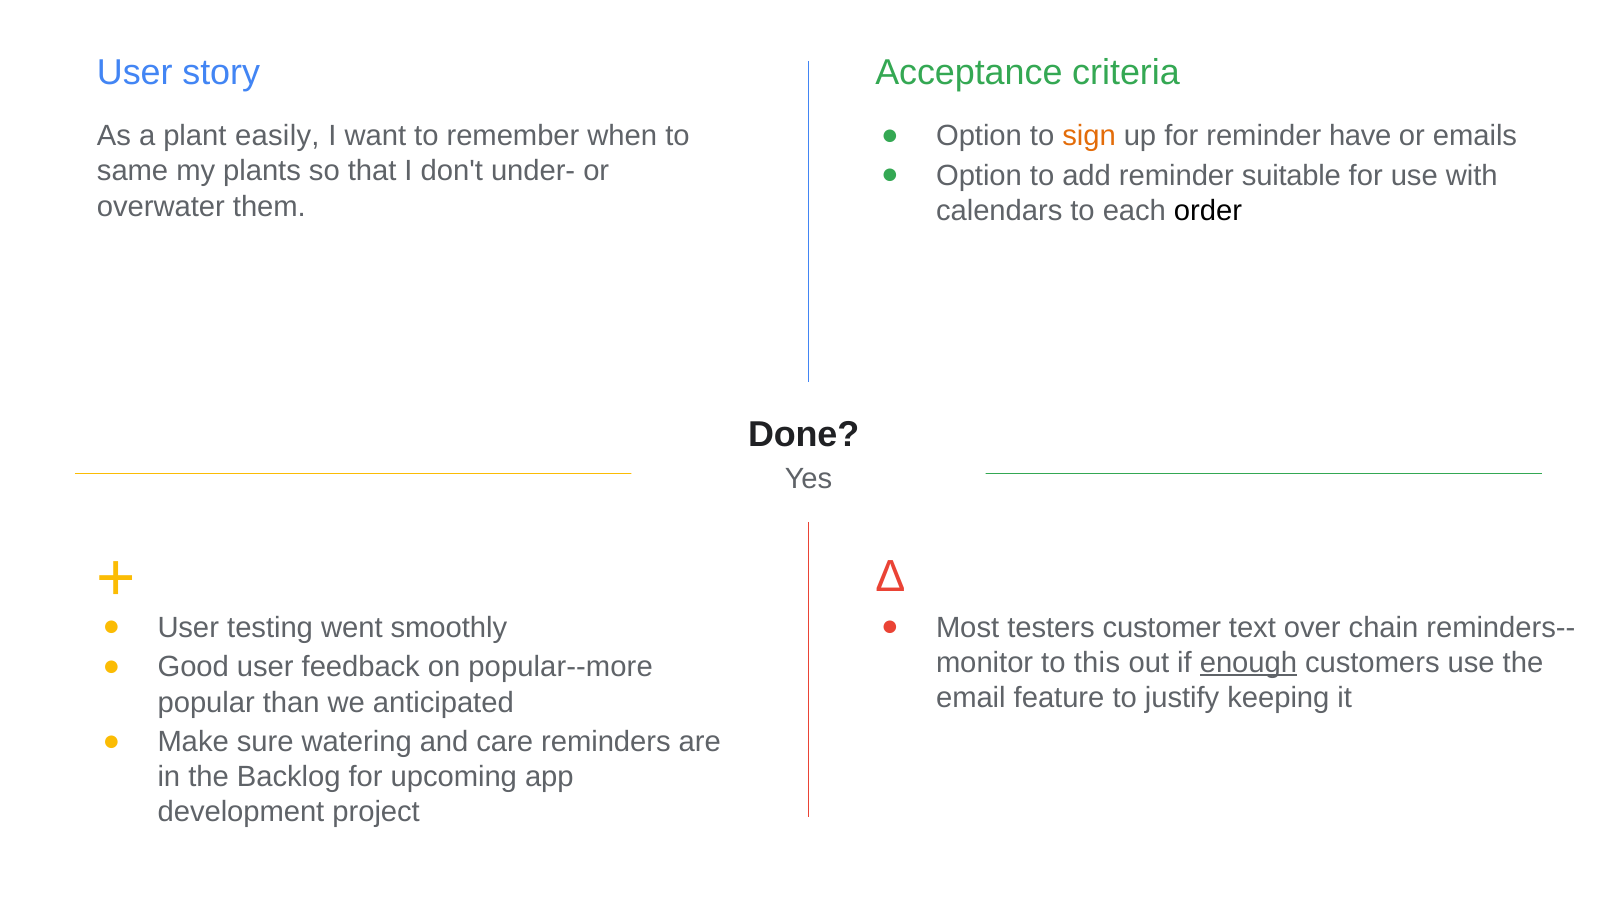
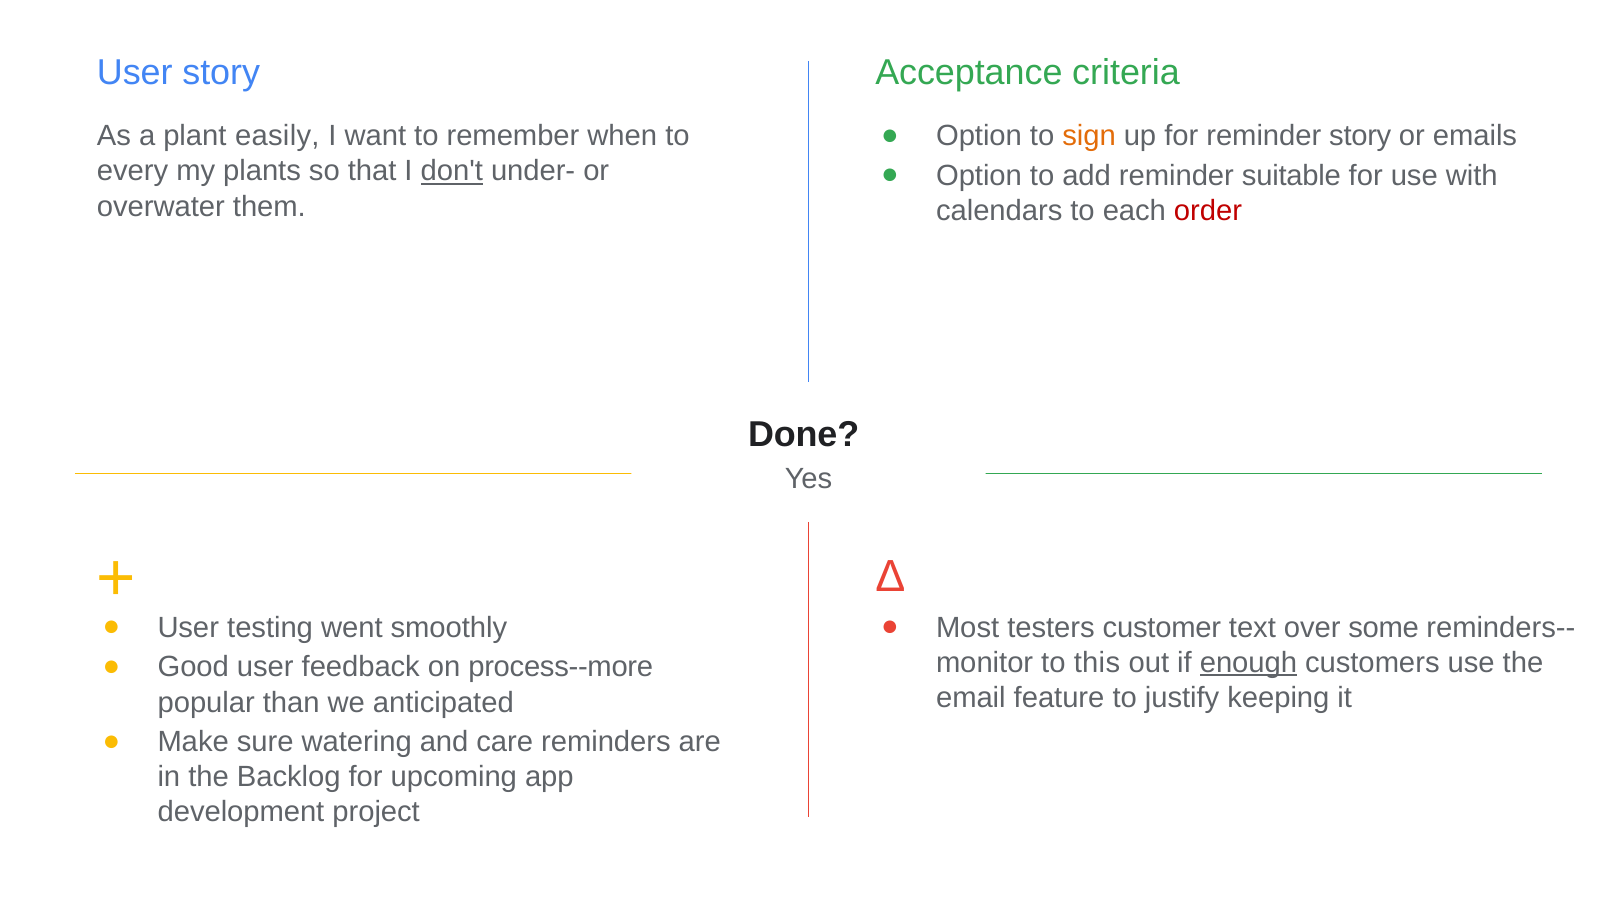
reminder have: have -> story (1360, 136)
same: same -> every (133, 171)
don't underline: none -> present (452, 171)
order colour: black -> red (1208, 211)
chain: chain -> some (1384, 627)
popular--more: popular--more -> process--more (561, 667)
